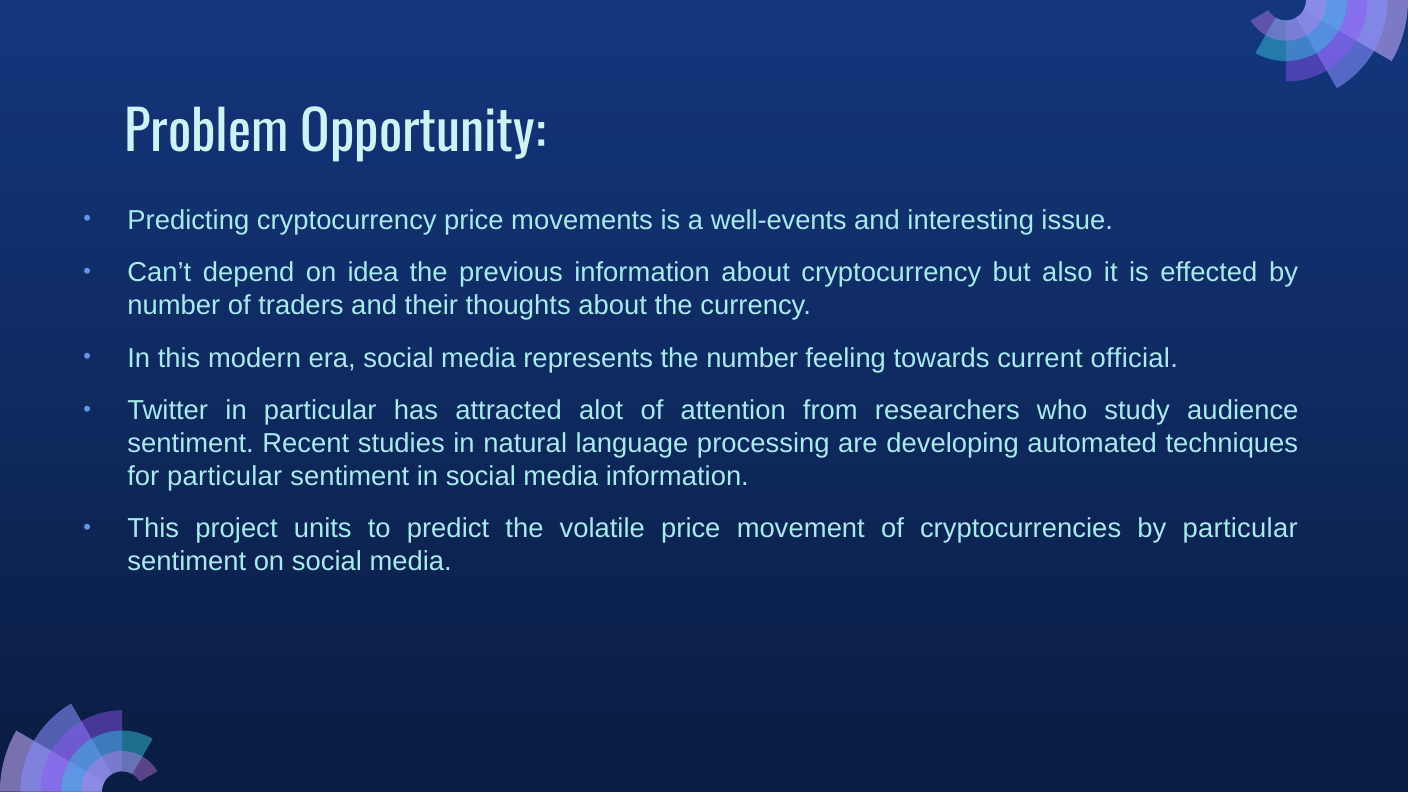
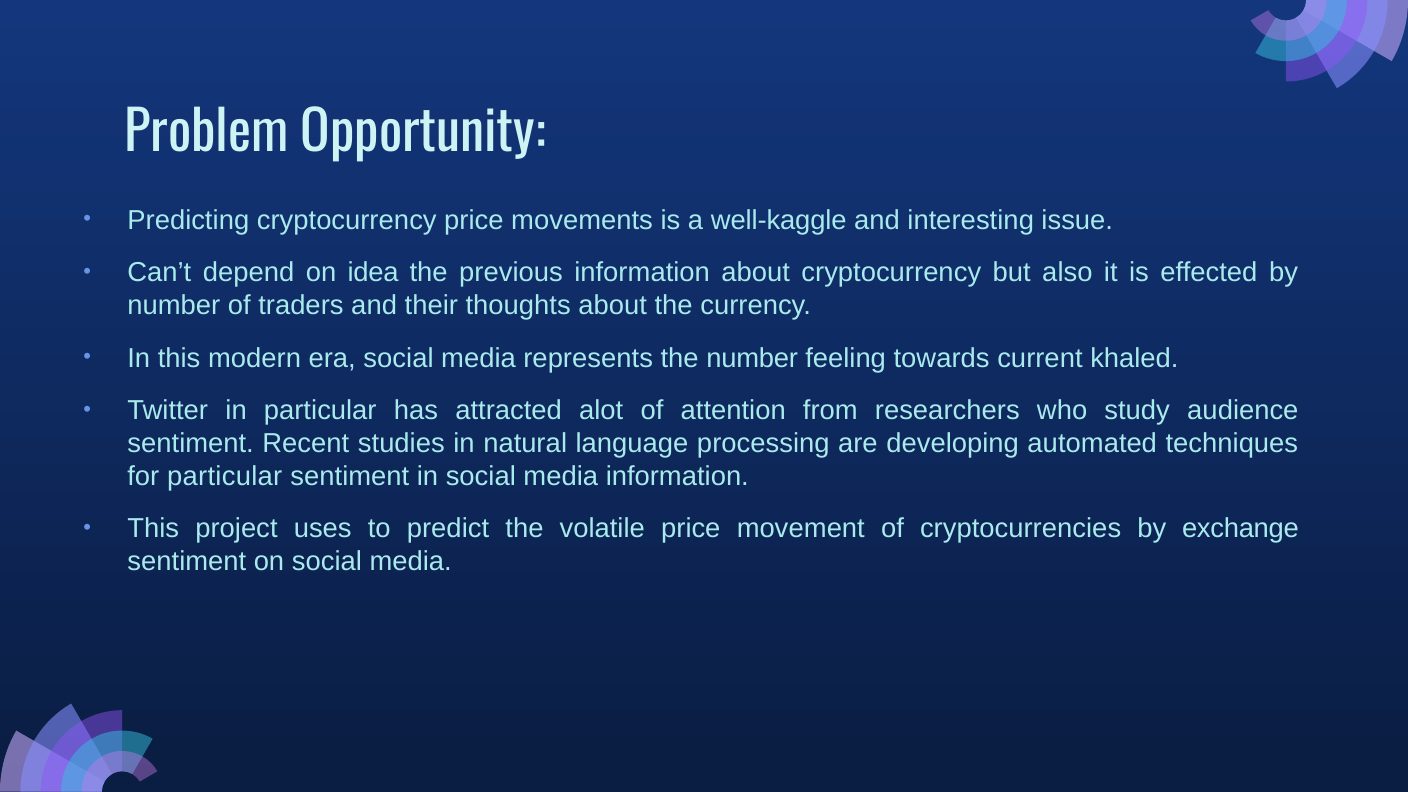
well-events: well-events -> well-kaggle (779, 220)
official: official -> khaled (1134, 358)
units: units -> uses (323, 529)
by particular: particular -> exchange (1240, 529)
